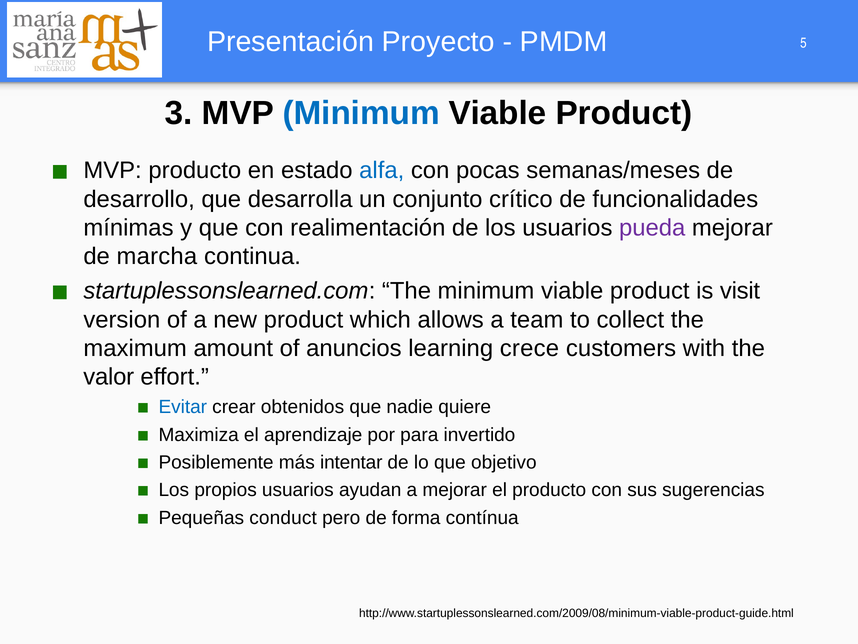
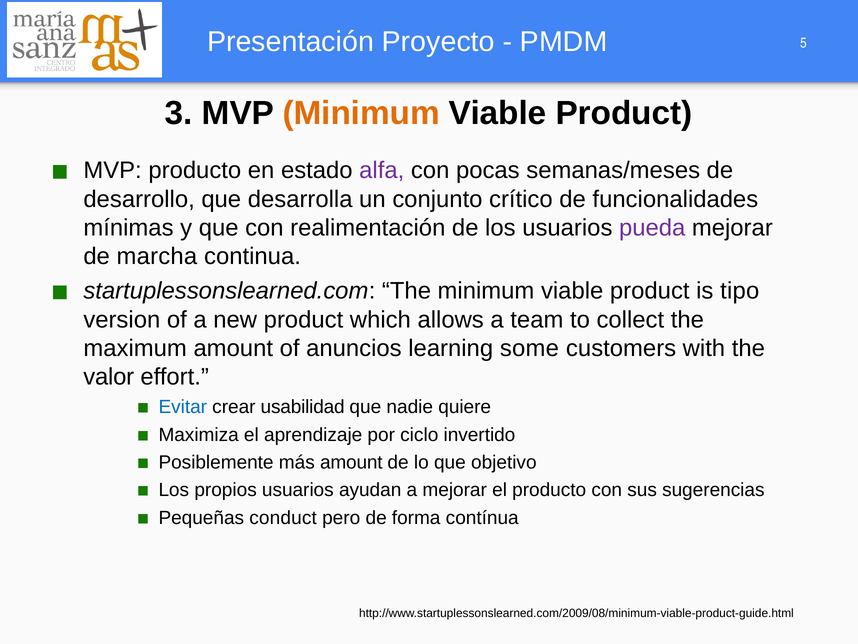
Minimum colour: blue -> orange (361, 113)
alfa colour: blue -> purple (382, 170)
visit: visit -> tipo (740, 291)
crece: crece -> some (529, 348)
obtenidos: obtenidos -> usabilidad (303, 407)
para: para -> ciclo (419, 434)
más intentar: intentar -> amount (351, 462)
